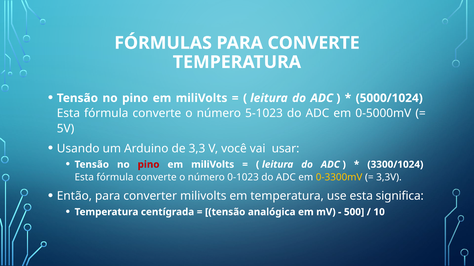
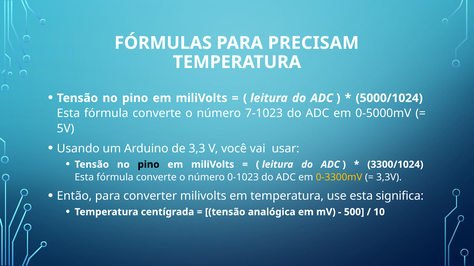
PARA CONVERTE: CONVERTE -> PRECISAM (313, 43)
5-1023: 5-1023 -> 7-1023 (264, 114)
pino colour: red -> black (149, 165)
